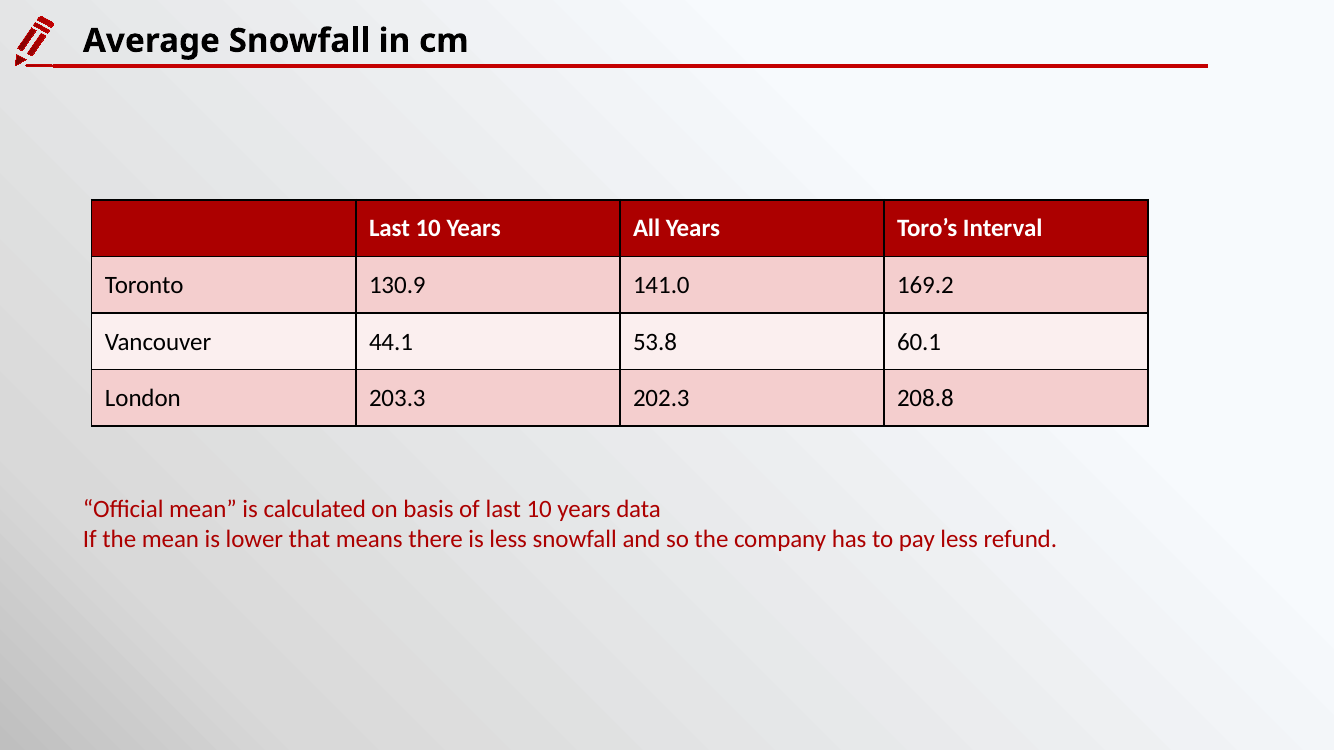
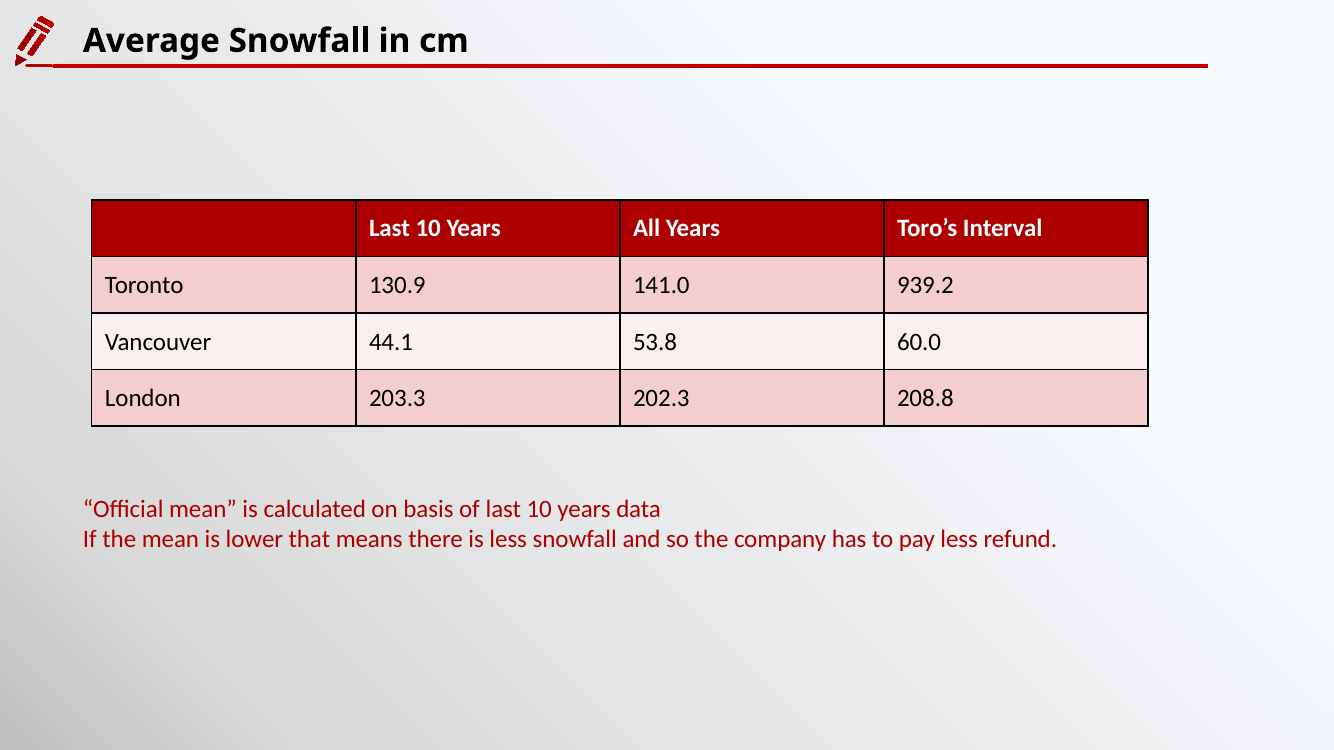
169.2: 169.2 -> 939.2 (925, 285)
60.1: 60.1 -> 60.0 (919, 342)
